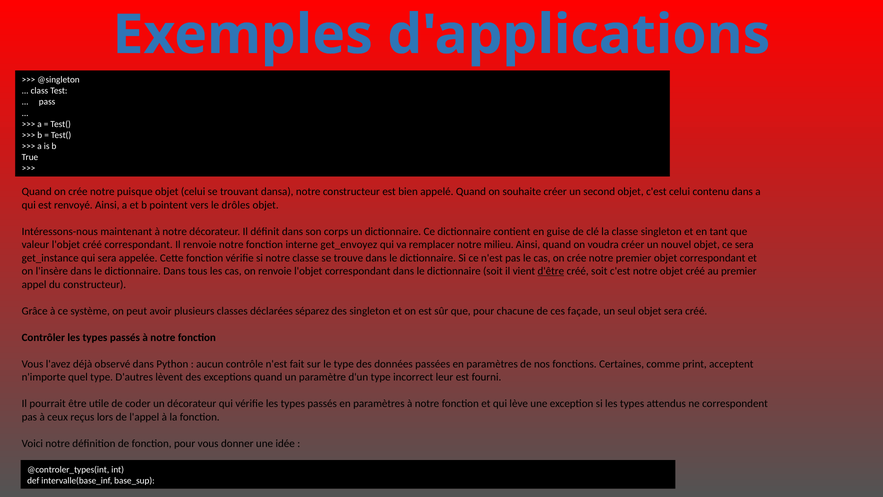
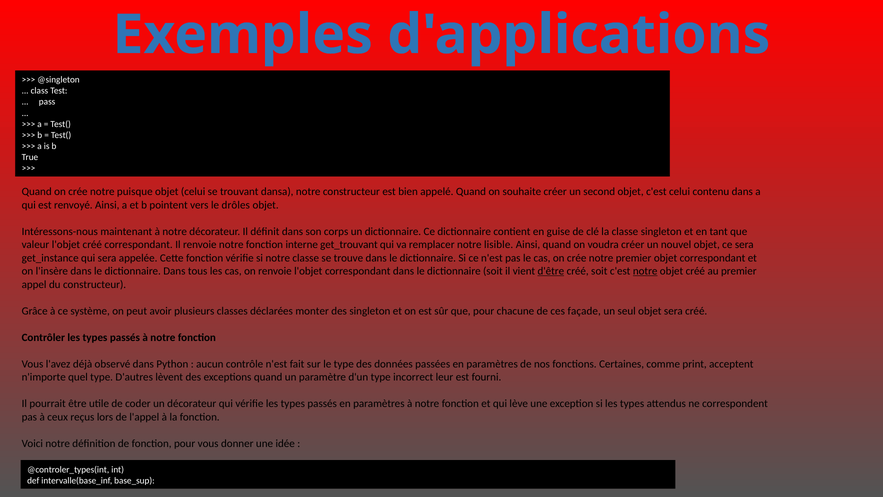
get_envoyez: get_envoyez -> get_trouvant (349, 244)
milieu: milieu -> lisible (499, 244)
notre underline: none -> present (645, 271)
séparez: séparez -> monter (312, 311)
